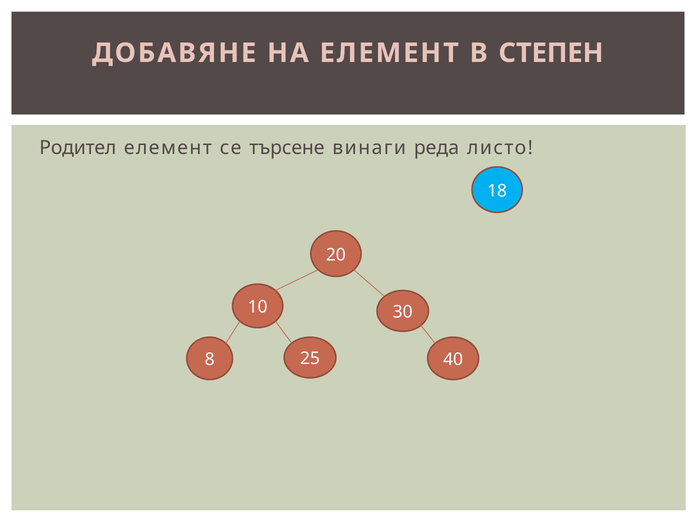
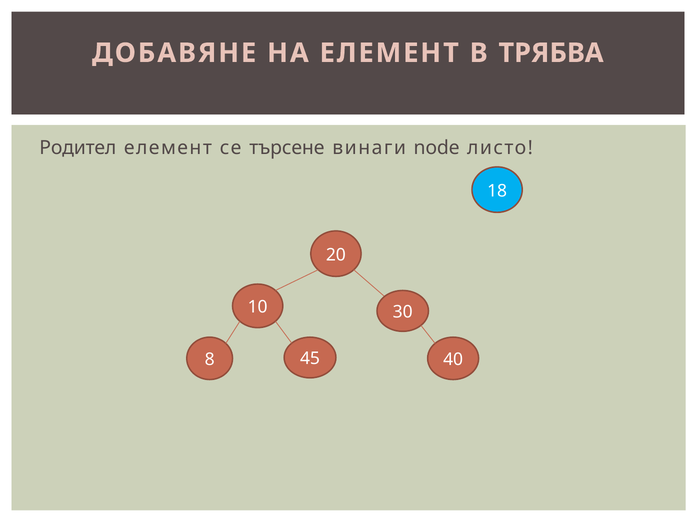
СТЕПЕН: СТЕПЕН -> ТРЯБВА (551, 53)
реда: реда -> node (437, 148)
25: 25 -> 45 (310, 358)
